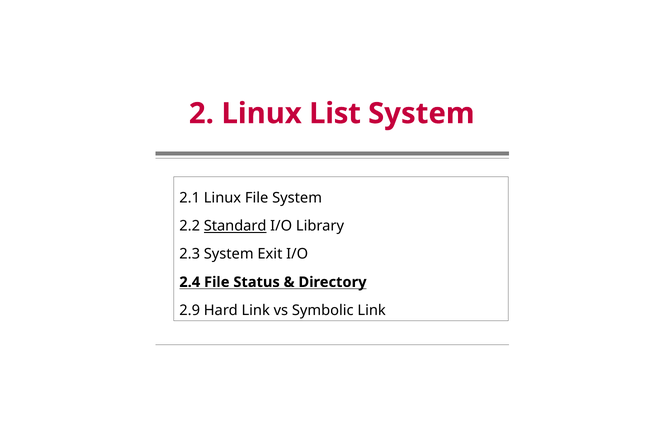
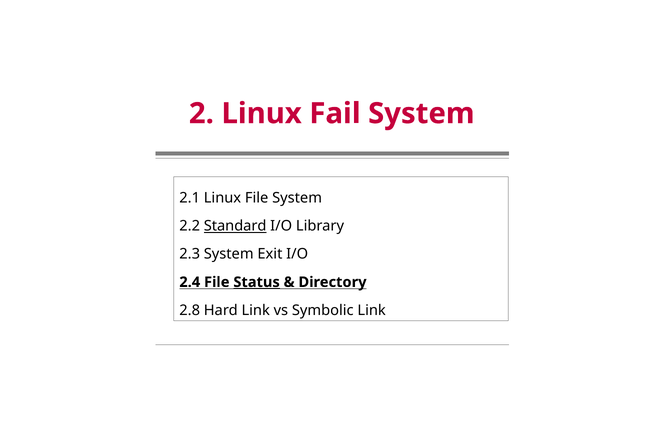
List: List -> Fail (335, 114)
Status underline: none -> present (257, 282)
2.9: 2.9 -> 2.8 (190, 310)
